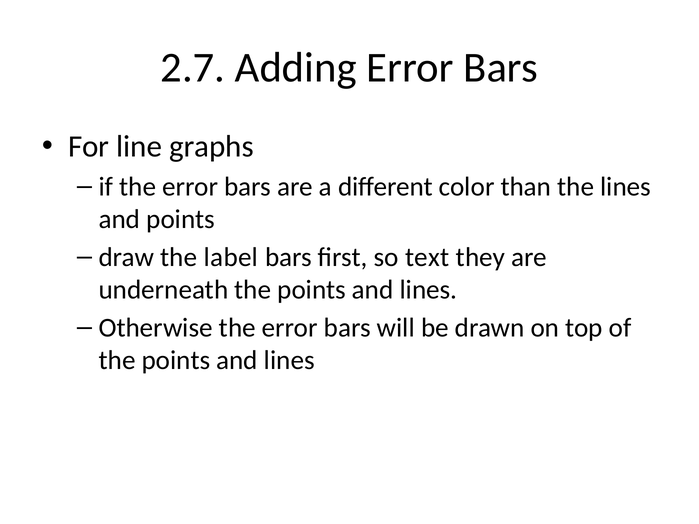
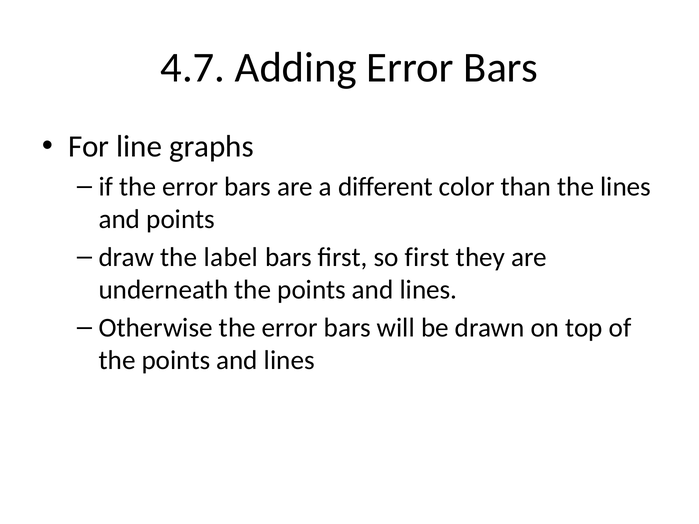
2.7: 2.7 -> 4.7 (193, 68)
so text: text -> first (427, 257)
